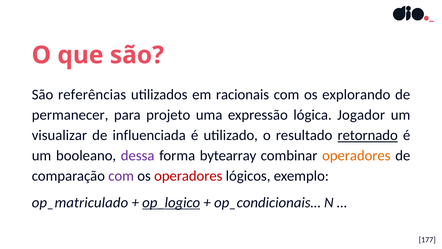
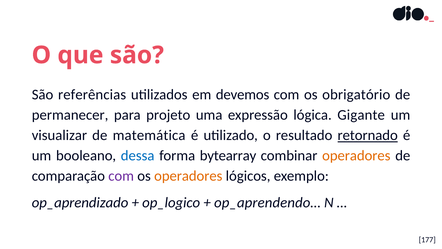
racionais: racionais -> devemos (243, 95)
explorando: explorando -> obrigatório (356, 95)
Jogador: Jogador -> Gigante (361, 115)
influenciada: influenciada -> matemática (149, 135)
dessa colour: purple -> blue (138, 156)
operadores colour: red -> orange (188, 176)
op_matriculado: op_matriculado -> op_aprendizado (80, 202)
op_logico underline: present -> none (171, 202)
op_condicionais…: op_condicionais… -> op_aprendendo… (267, 202)
